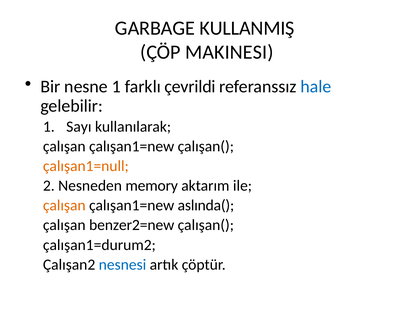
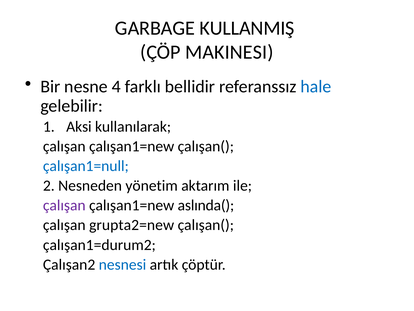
nesne 1: 1 -> 4 (116, 86)
çevrildi: çevrildi -> bellidir (190, 86)
Sayı: Sayı -> Aksi (79, 126)
çalışan1=null colour: orange -> blue (86, 166)
memory: memory -> yönetim (152, 185)
çalışan colour: orange -> purple (64, 205)
benzer2=new: benzer2=new -> grupta2=new (132, 225)
